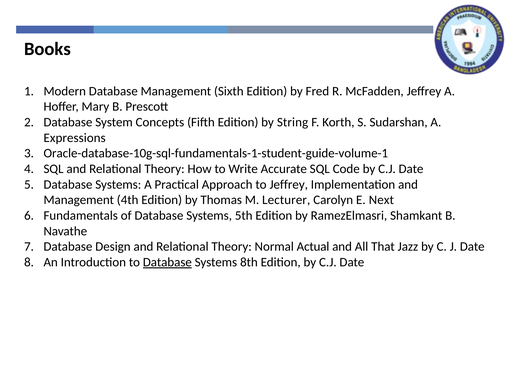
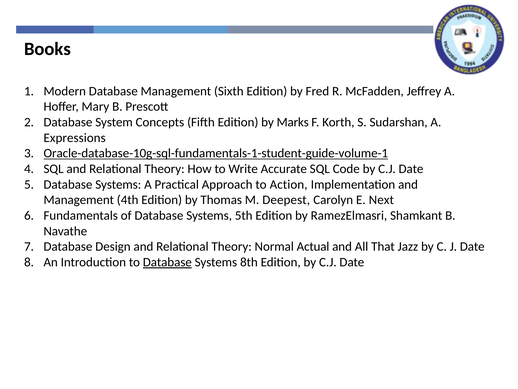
String: String -> Marks (293, 122)
Oracle-database-10g-sql-fundamentals-1-student-guide-volume-1 underline: none -> present (216, 153)
to Jeffrey: Jeffrey -> Action (289, 184)
Lecturer: Lecturer -> Deepest (286, 200)
